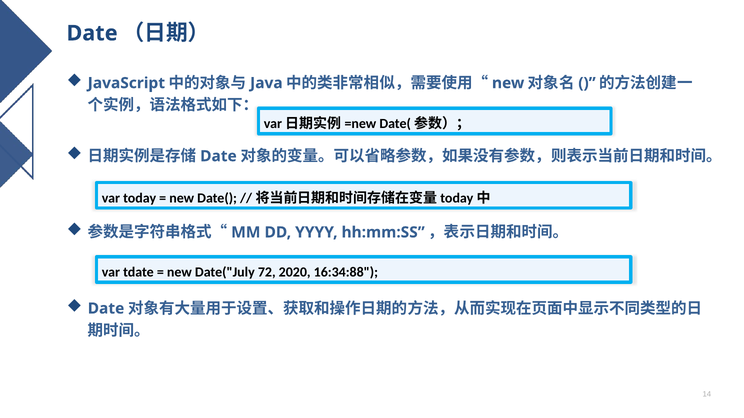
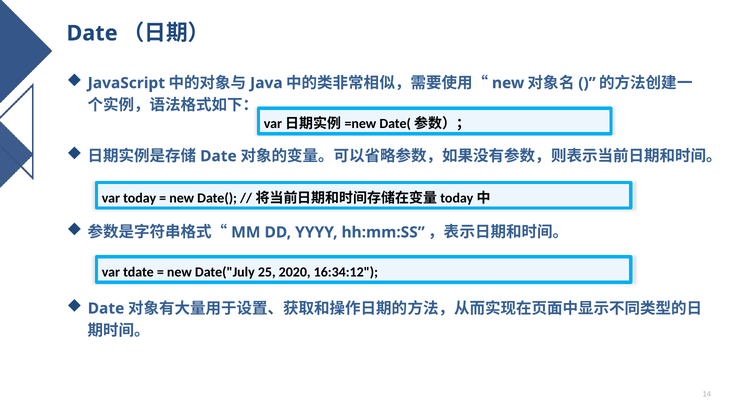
72: 72 -> 25 (267, 273)
16:34:88: 16:34:88 -> 16:34:12 (346, 273)
